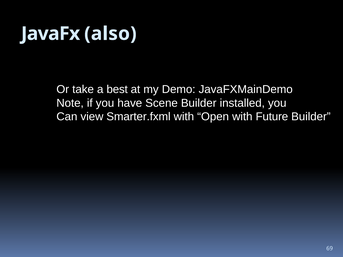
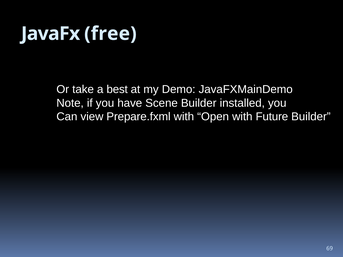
also: also -> free (110, 34)
Smarter.fxml: Smarter.fxml -> Prepare.fxml (138, 117)
